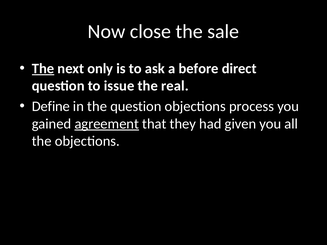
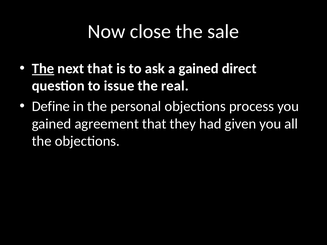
next only: only -> that (100, 69)
a before: before -> gained (199, 69)
the question: question -> personal (136, 106)
agreement underline: present -> none (107, 124)
